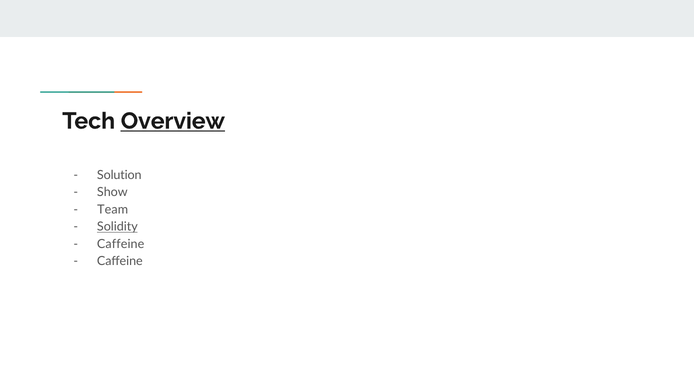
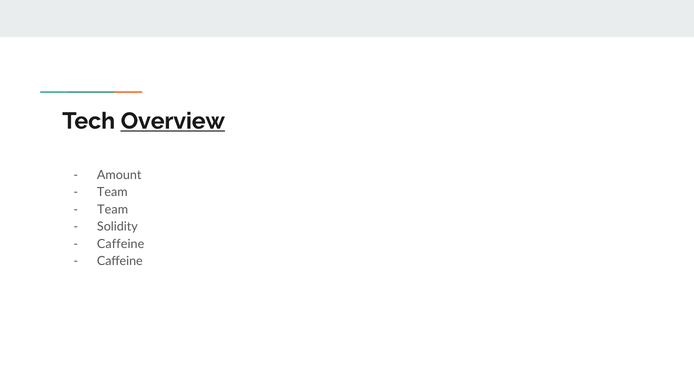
Solution: Solution -> Amount (119, 175)
Show: Show -> Team (112, 192)
Solidity underline: present -> none (117, 227)
